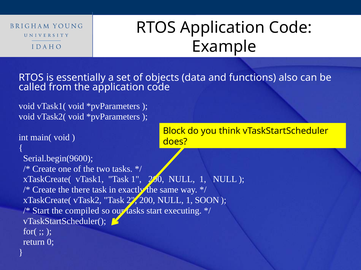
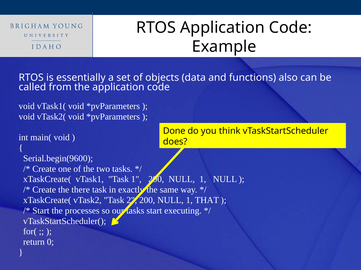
Block: Block -> Done (174, 131)
SOON: SOON -> THAT (207, 201)
compiled: compiled -> processes (82, 211)
